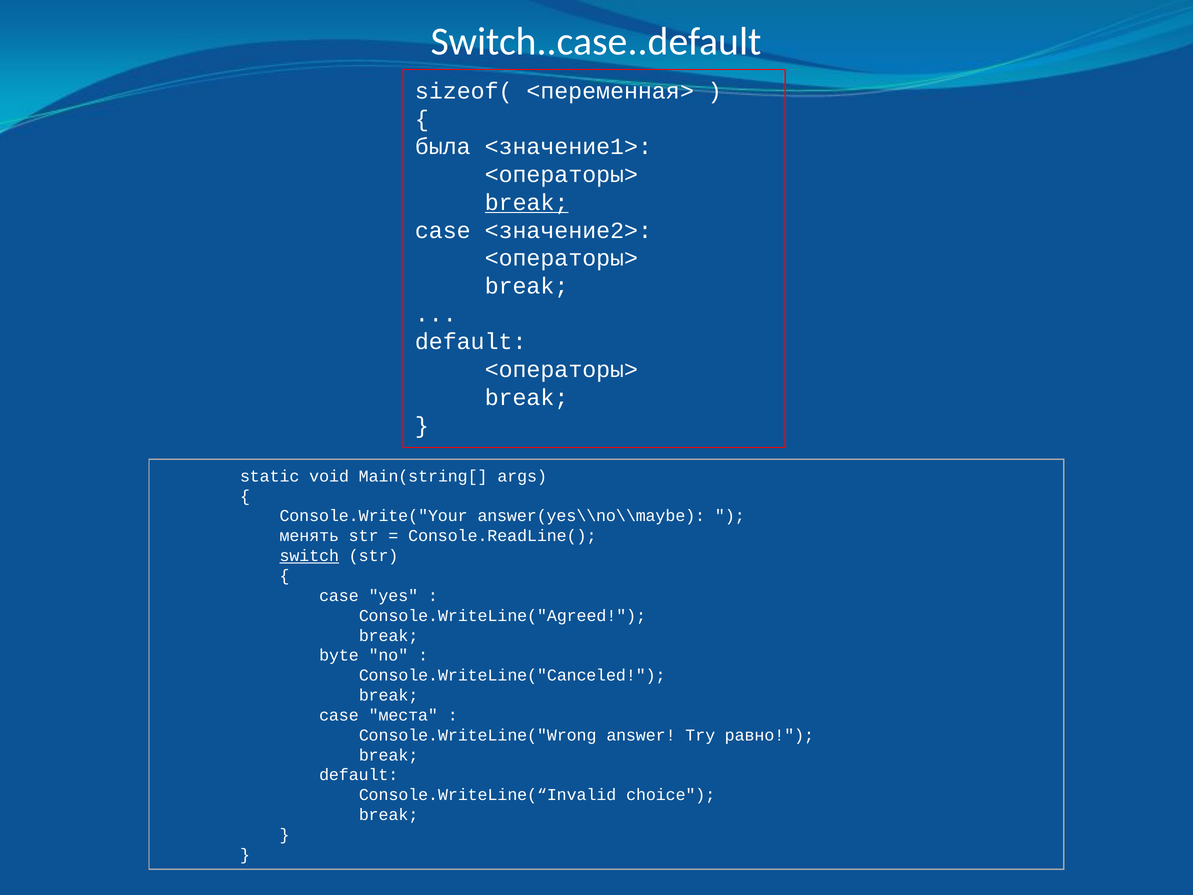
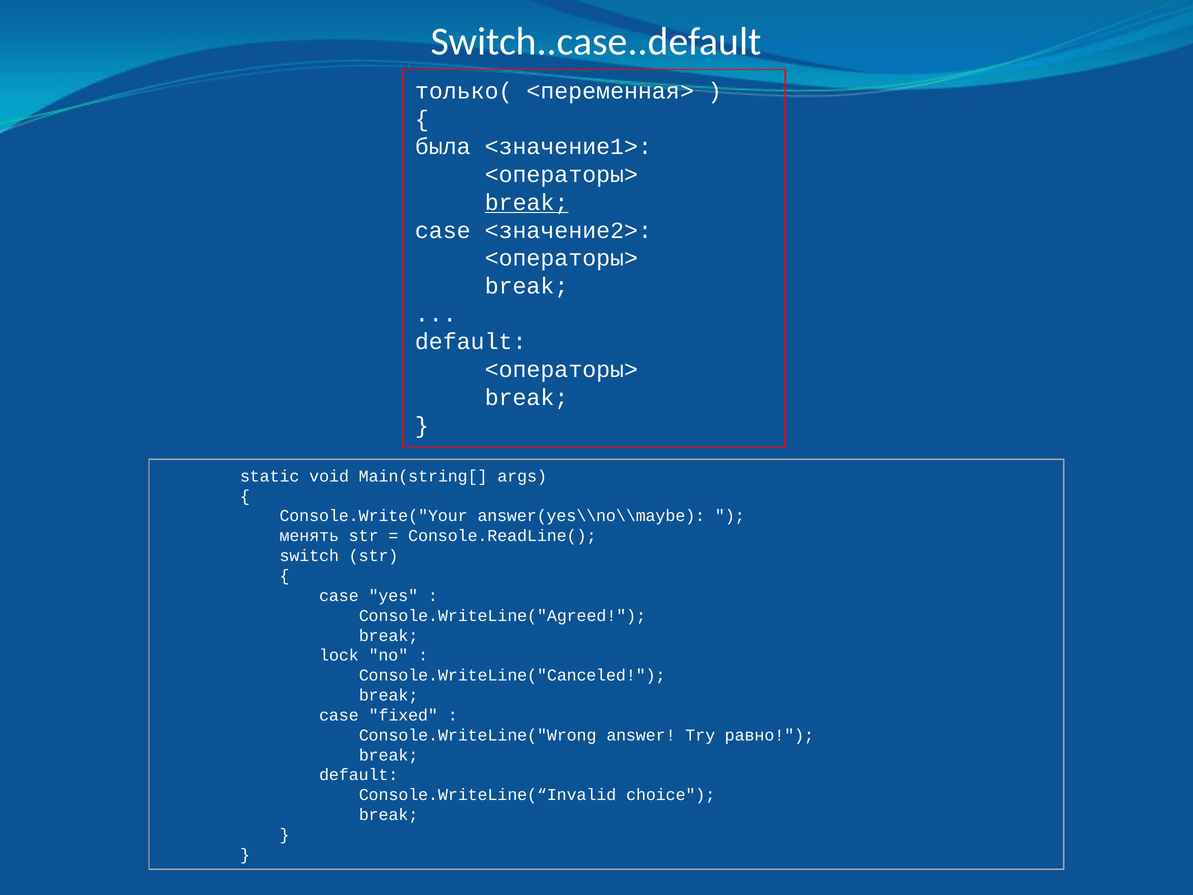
sizeof(: sizeof( -> только( (464, 91)
switch underline: present -> none (309, 556)
byte: byte -> lock (339, 655)
места: места -> fixed (403, 715)
